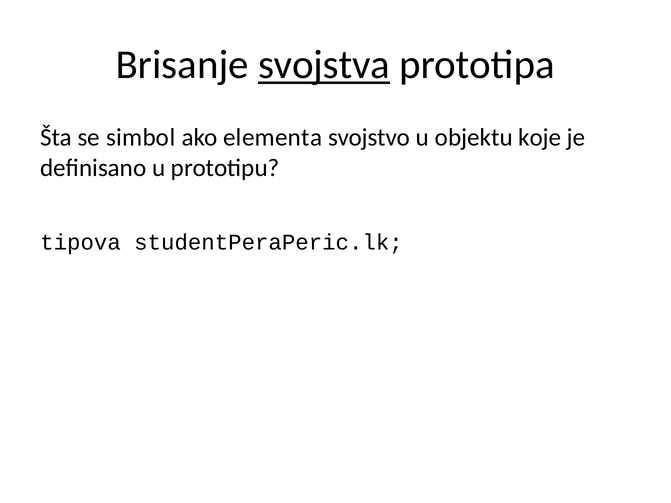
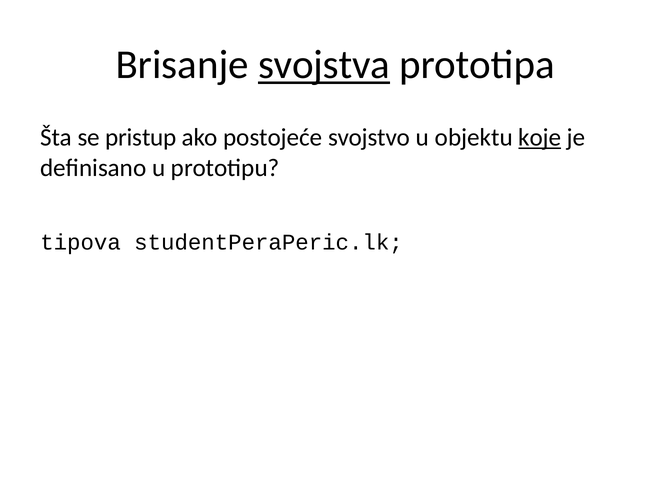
simbol: simbol -> pristup (141, 138)
elementa: elementa -> postojeće (273, 138)
koje underline: none -> present (540, 138)
